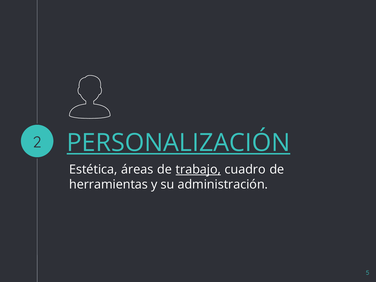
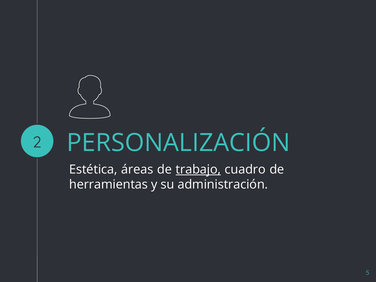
PERSONALIZACIÓN underline: present -> none (178, 143)
